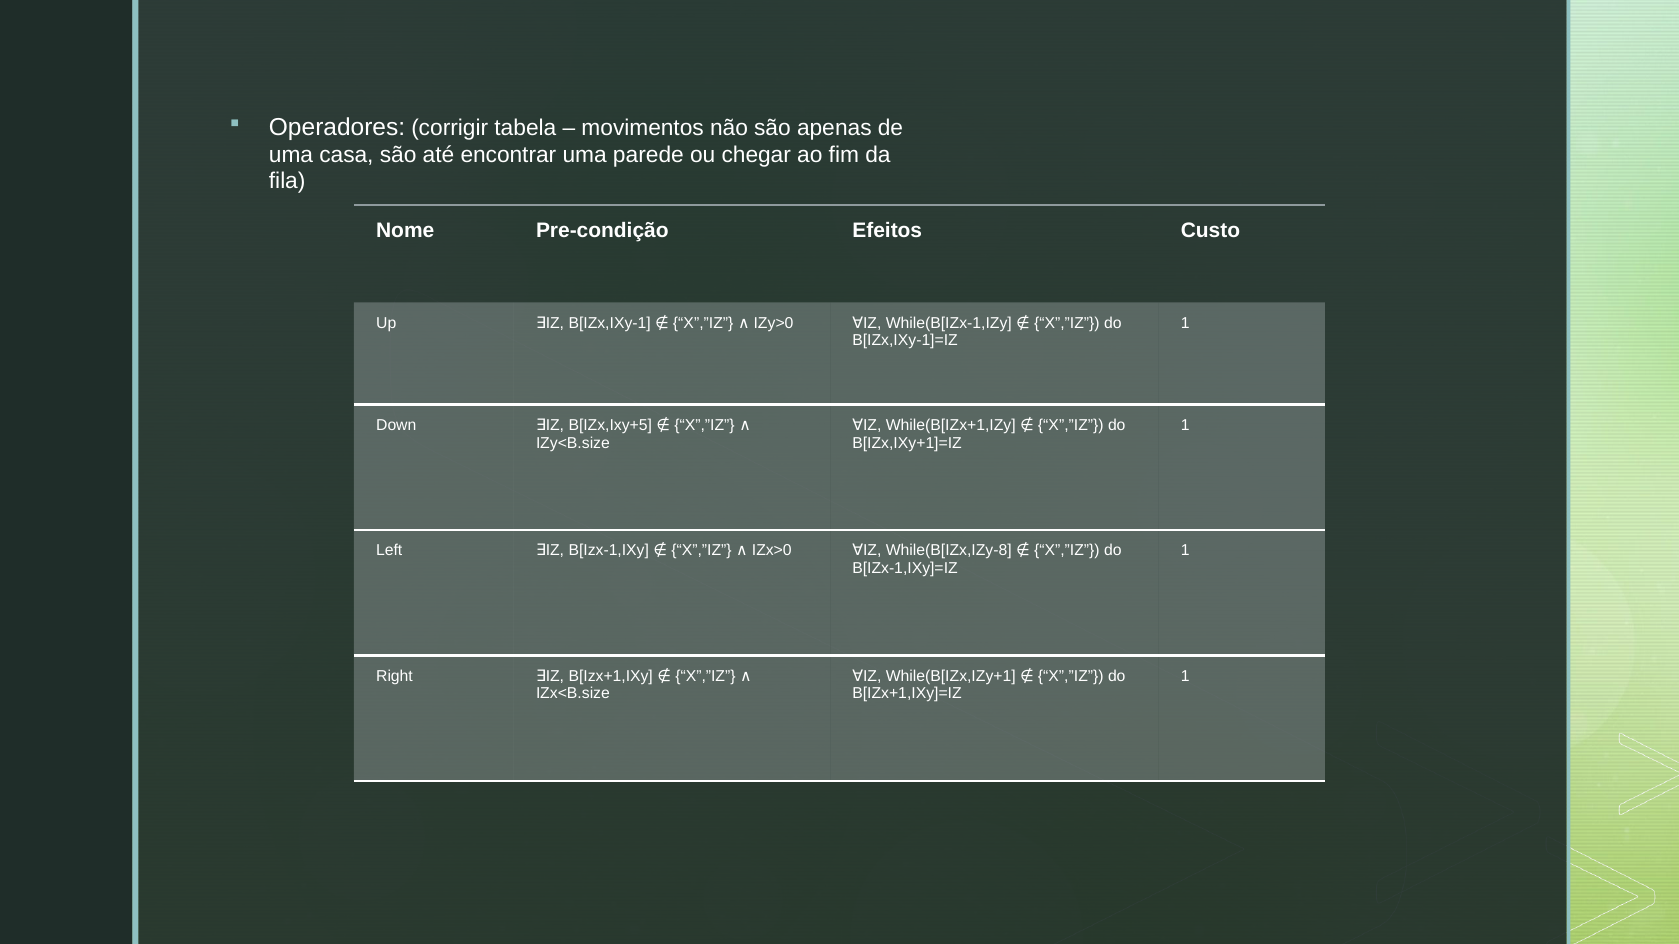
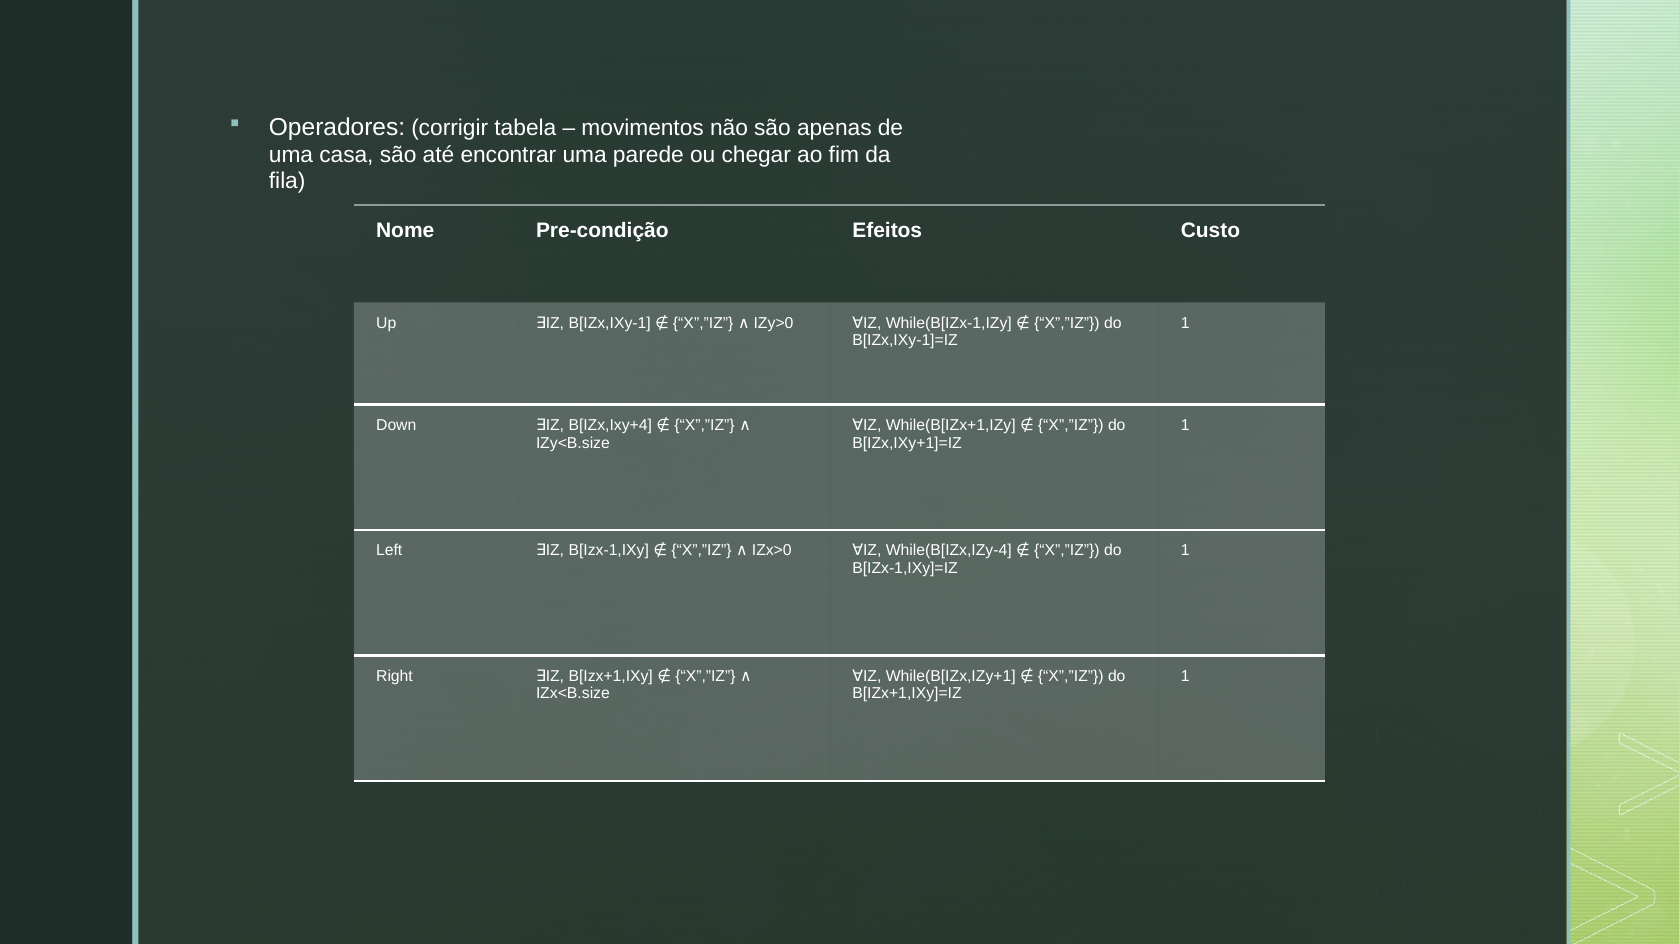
B[IZx,Ixy+5: B[IZx,Ixy+5 -> B[IZx,Ixy+4 (610, 425)
While(B[IZx,IZy-8: While(B[IZx,IZy-8 -> While(B[IZx,IZy-4 (949, 551)
